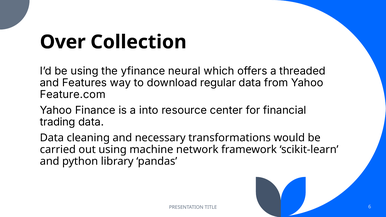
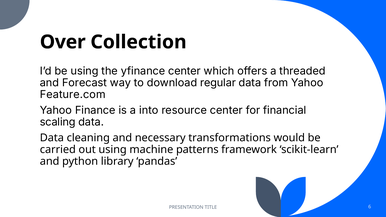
yfinance neural: neural -> center (184, 71)
Features: Features -> Forecast (84, 83)
trading: trading -> scaling (58, 122)
network: network -> patterns (197, 150)
